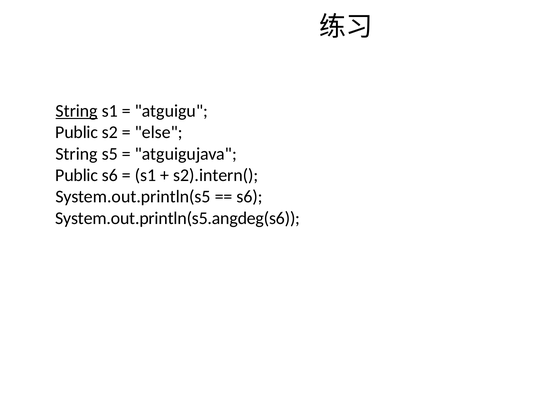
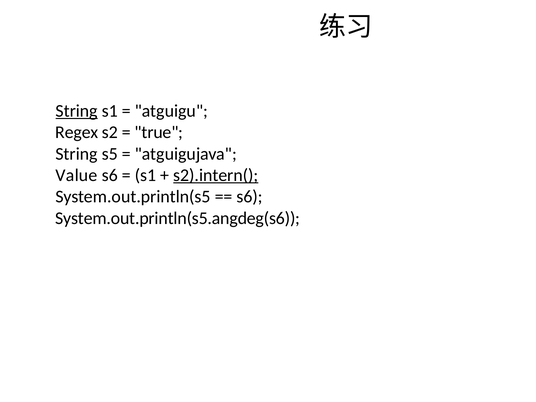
Public: Public -> Regex (77, 132)
else: else -> true (159, 132)
Public: Public -> Value (77, 175)
s2).intern( underline: none -> present (216, 175)
